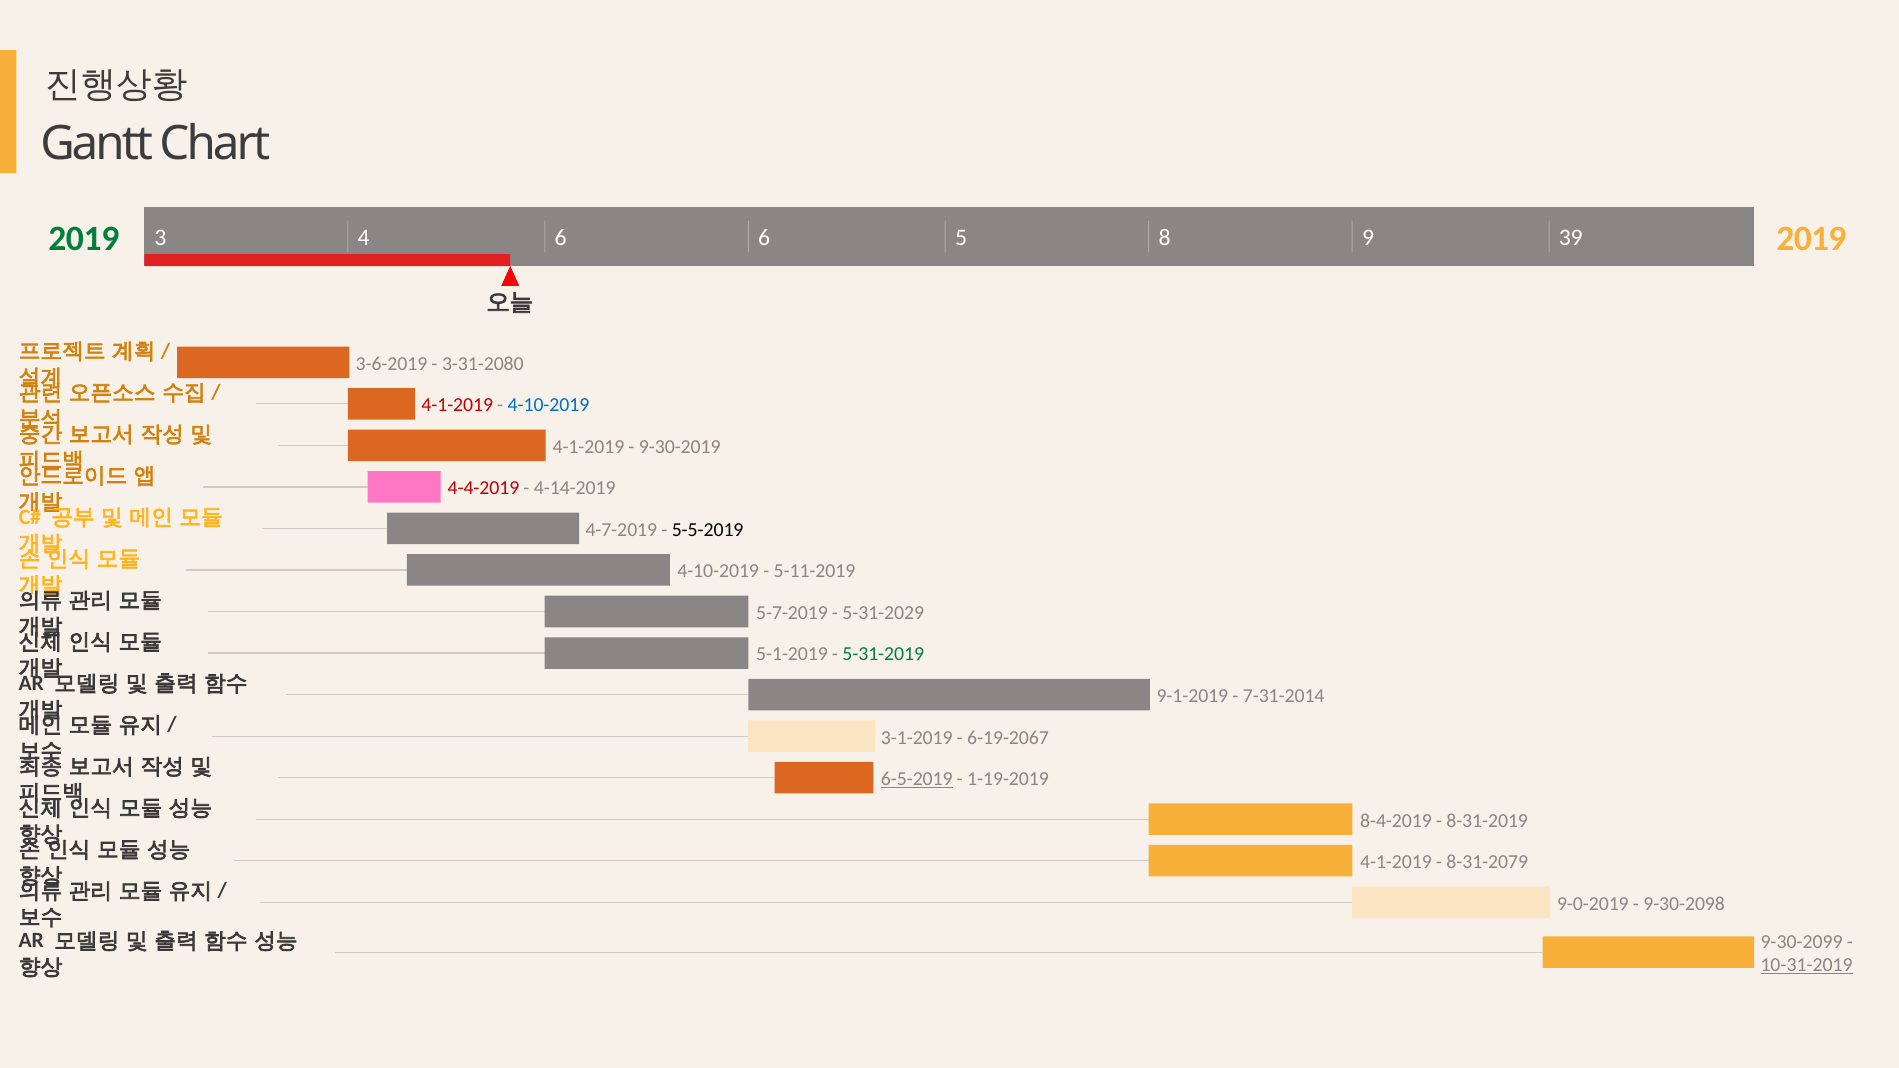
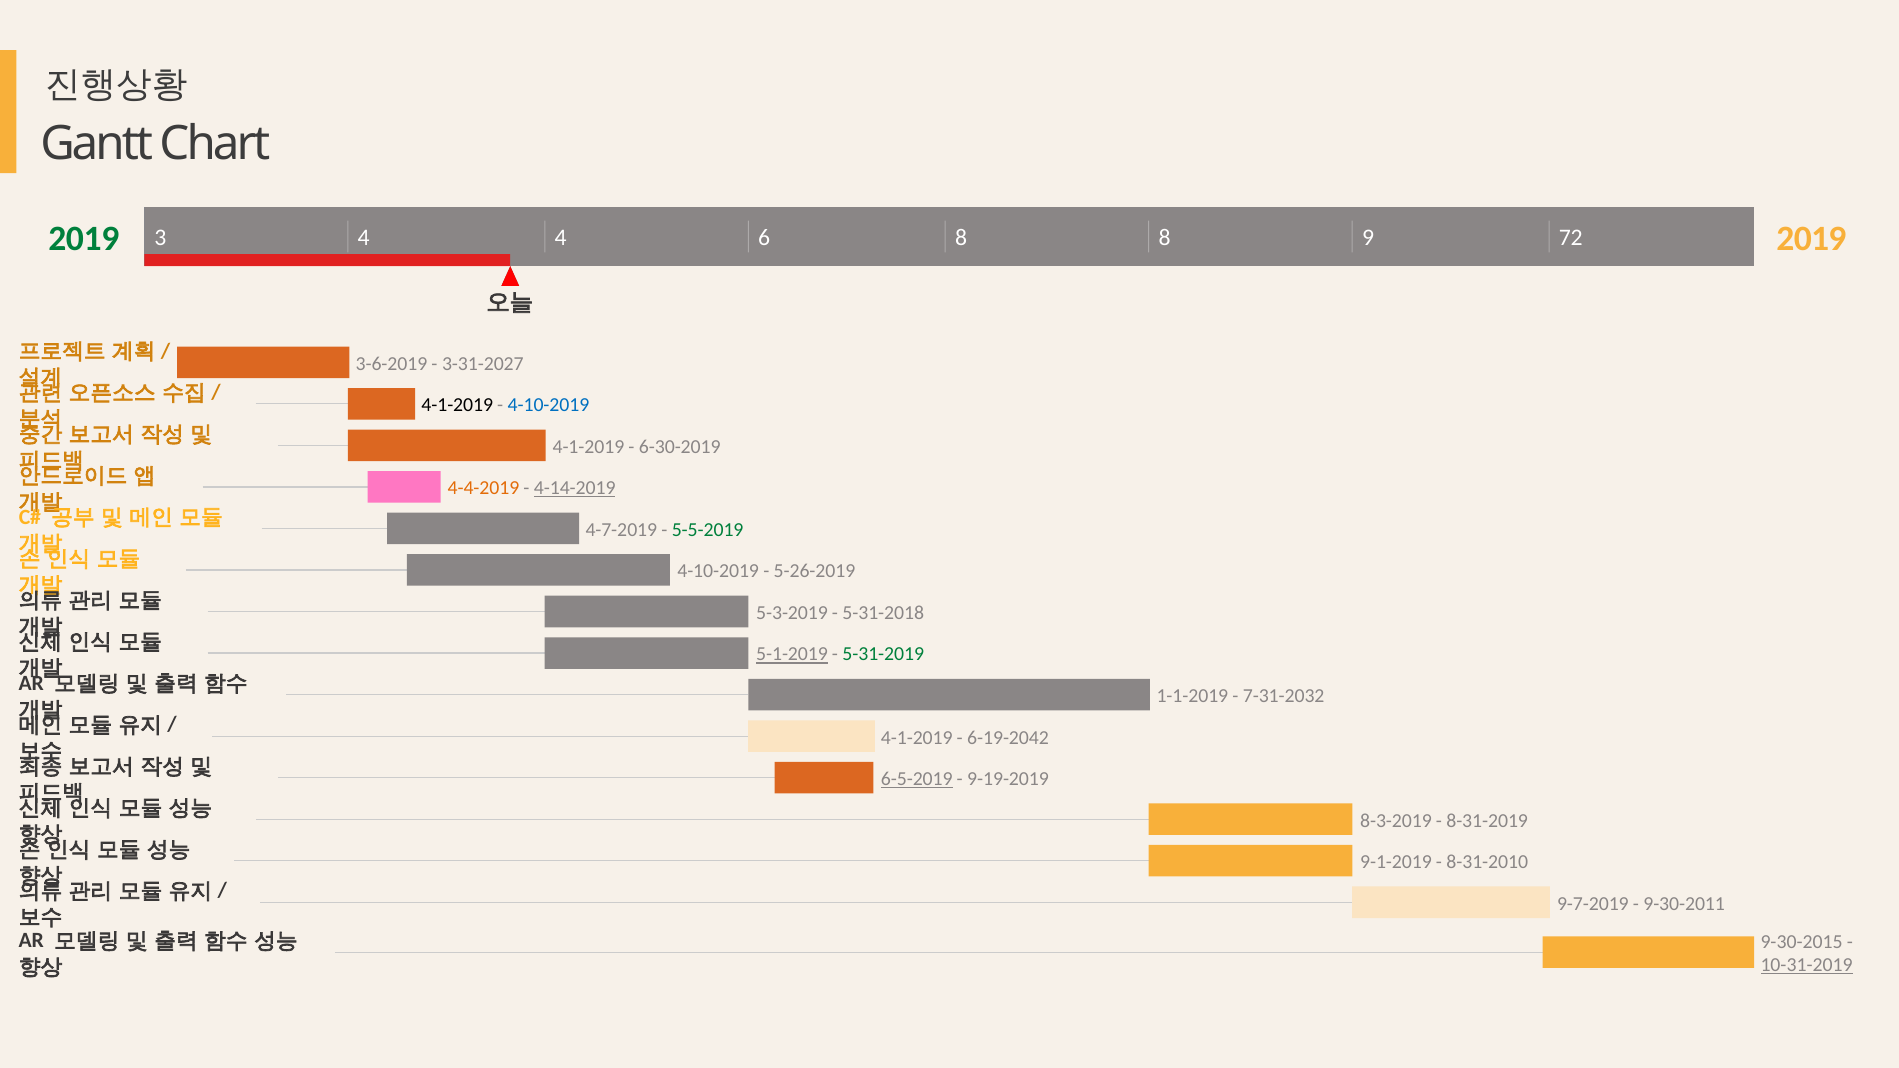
4 6: 6 -> 4 (561, 238)
6 5: 5 -> 8 (961, 238)
39: 39 -> 72 (1571, 238)
3-31-2080: 3-31-2080 -> 3-31-2027 (483, 364)
4-1-2019 colour: red -> black (457, 405)
9-30-2019: 9-30-2019 -> 6-30-2019 (680, 447)
4-4-2019 colour: red -> orange (483, 488)
4-14-2019 underline: none -> present (575, 488)
5-5-2019 colour: black -> green (708, 530)
5-11-2019: 5-11-2019 -> 5-26-2019 (814, 572)
5-7-2019: 5-7-2019 -> 5-3-2019 (792, 613)
5-31-2029: 5-31-2029 -> 5-31-2018 (883, 613)
5-1-2019 underline: none -> present (792, 655)
9-1-2019: 9-1-2019 -> 1-1-2019 (1192, 696)
7-31-2014: 7-31-2014 -> 7-31-2032 (1284, 696)
3-1-2019: 3-1-2019 -> 4-1-2019 (917, 738)
6-19-2067: 6-19-2067 -> 6-19-2042 (1008, 738)
1-19-2019: 1-19-2019 -> 9-19-2019 (1008, 779)
8-4-2019: 8-4-2019 -> 8-3-2019 (1396, 821)
4-1-2019: 4-1-2019 -> 9-1-2019 (1396, 862)
8-31-2079: 8-31-2079 -> 8-31-2010 (1487, 862)
9-0-2019: 9-0-2019 -> 9-7-2019 (1593, 904)
9-30-2098: 9-30-2098 -> 9-30-2011 (1684, 904)
9-30-2099: 9-30-2099 -> 9-30-2015 (1802, 942)
